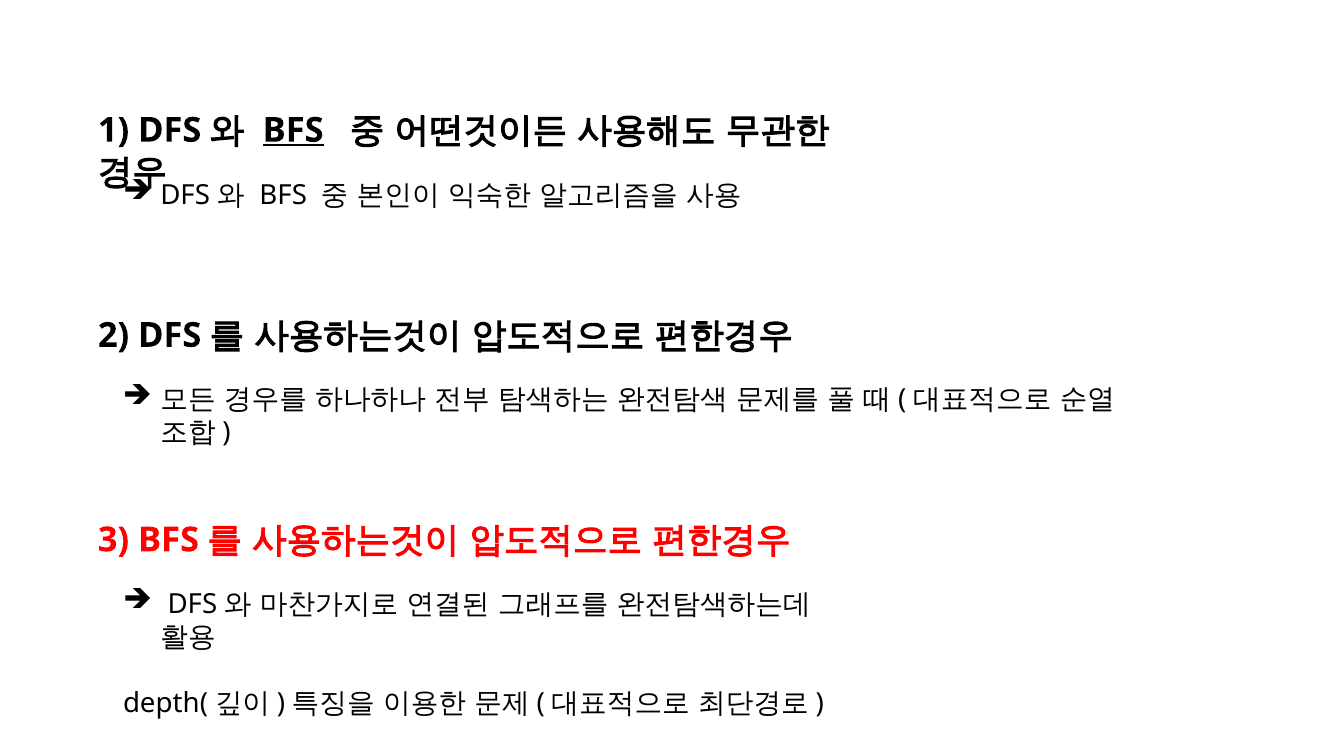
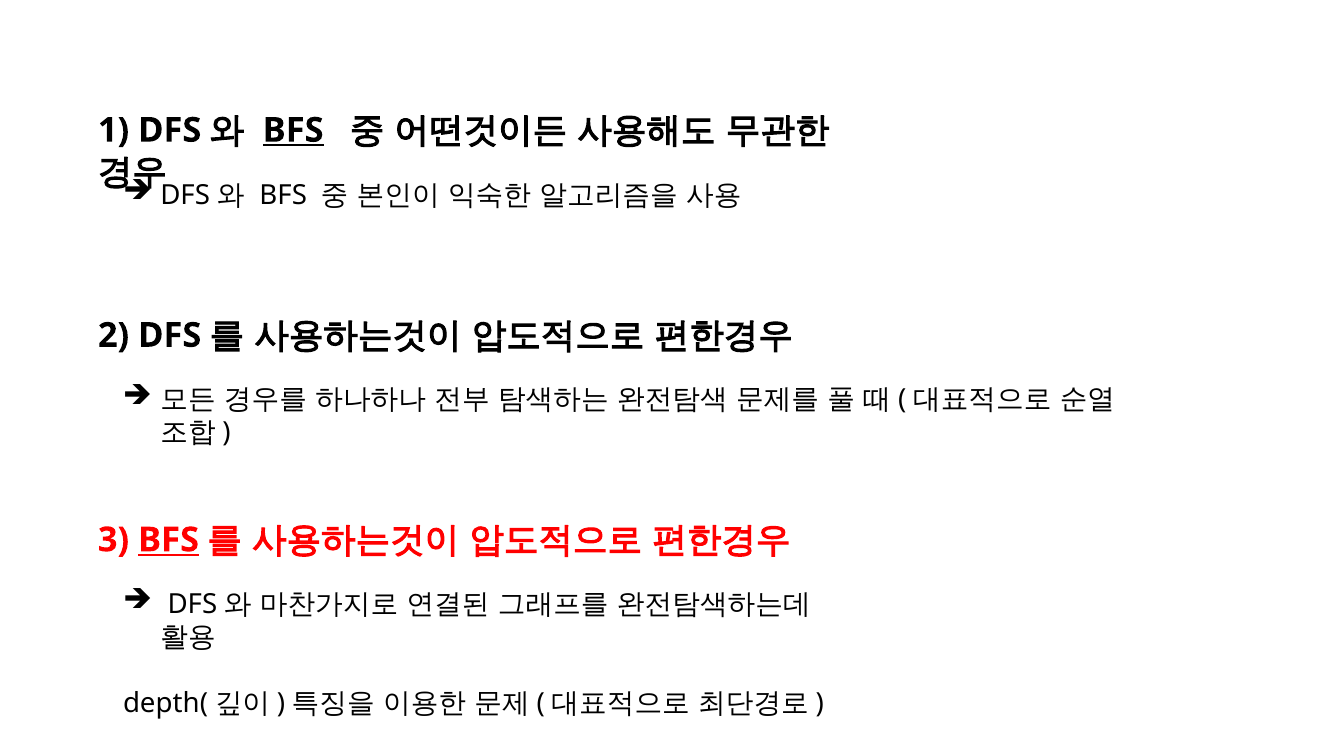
BFS underline: none -> present (169, 540)
